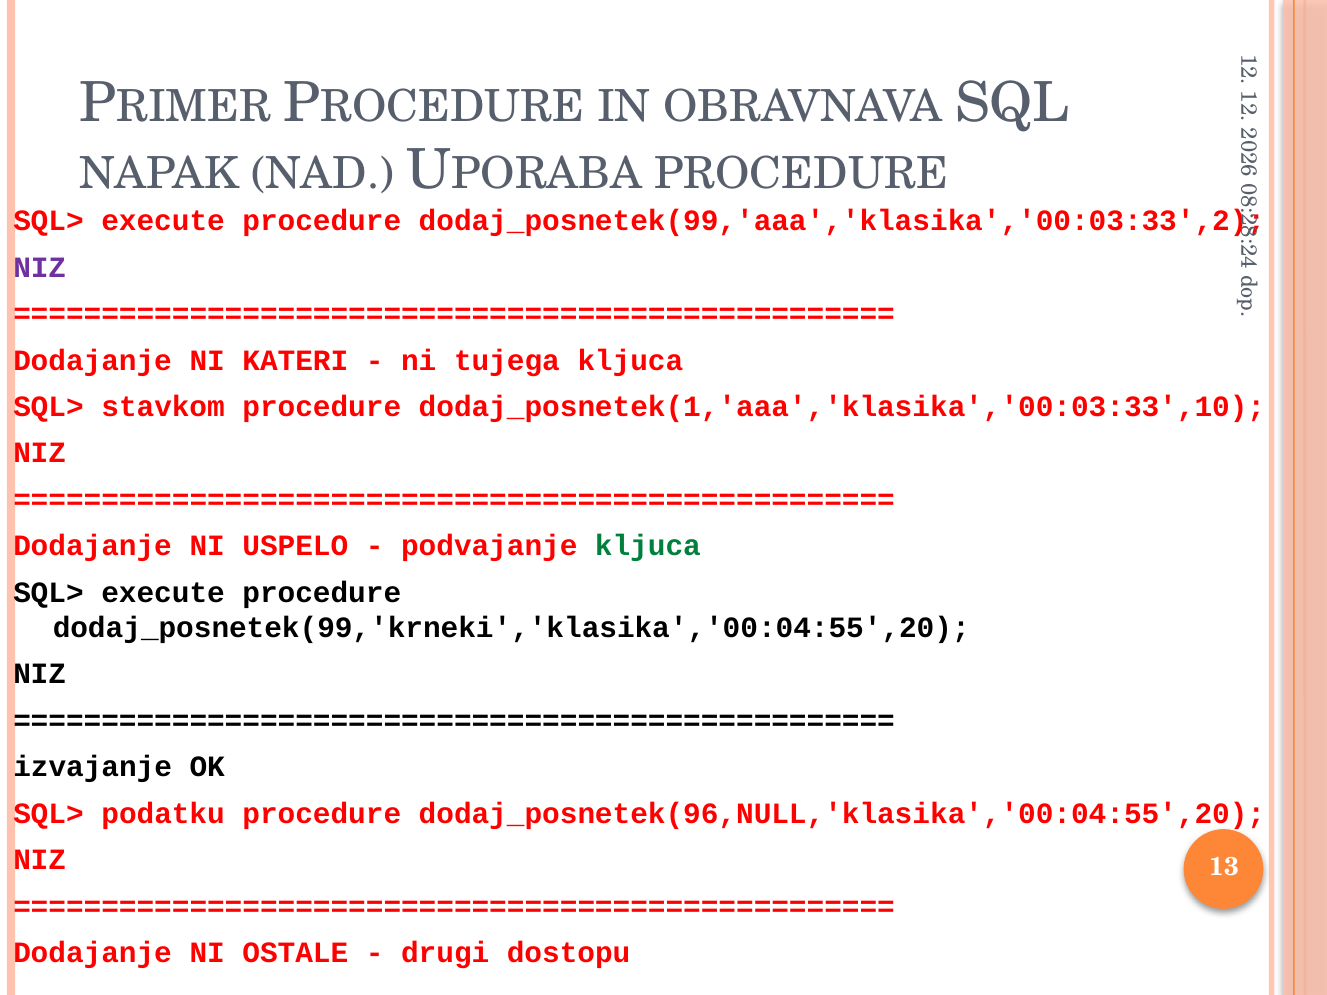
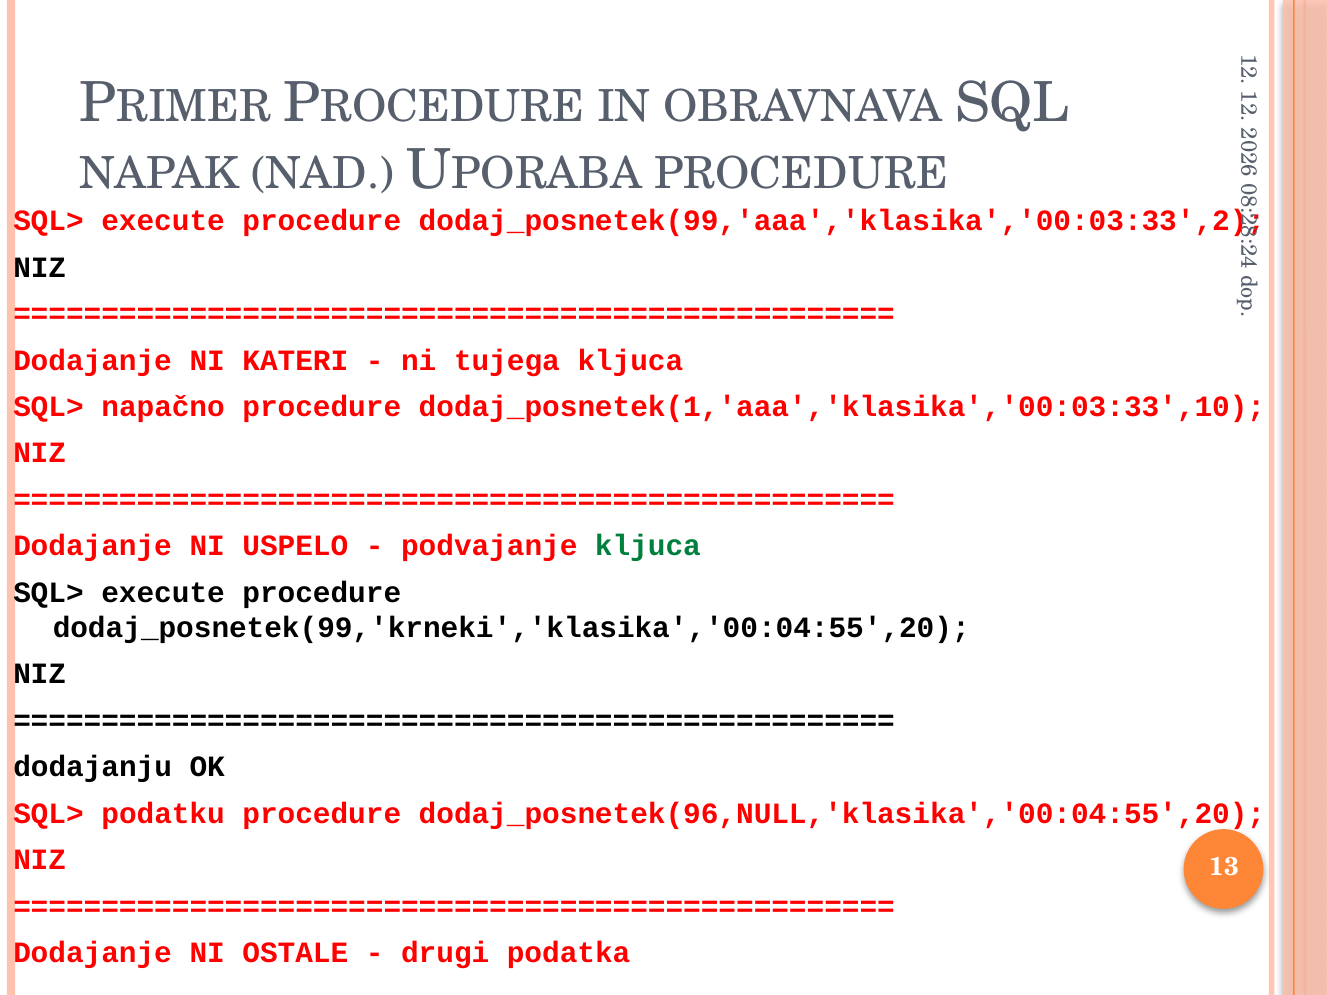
NIZ colour: purple -> black (40, 267)
stavkom: stavkom -> napačno (163, 407)
izvajanje: izvajanje -> dodajanju (93, 767)
dostopu: dostopu -> podatka (569, 953)
